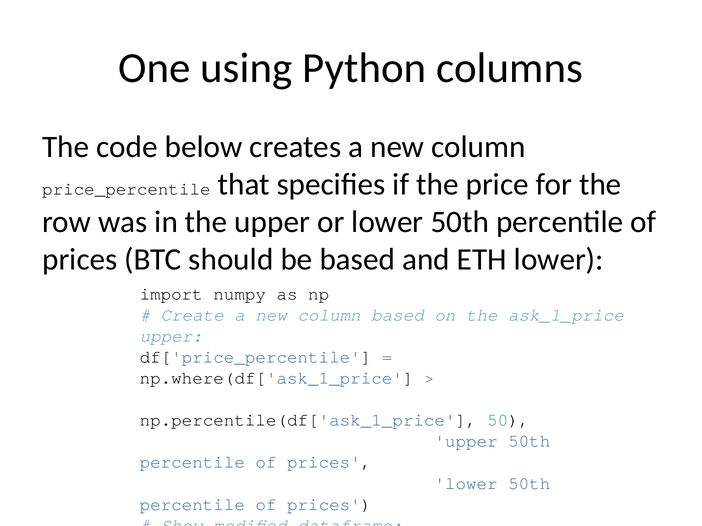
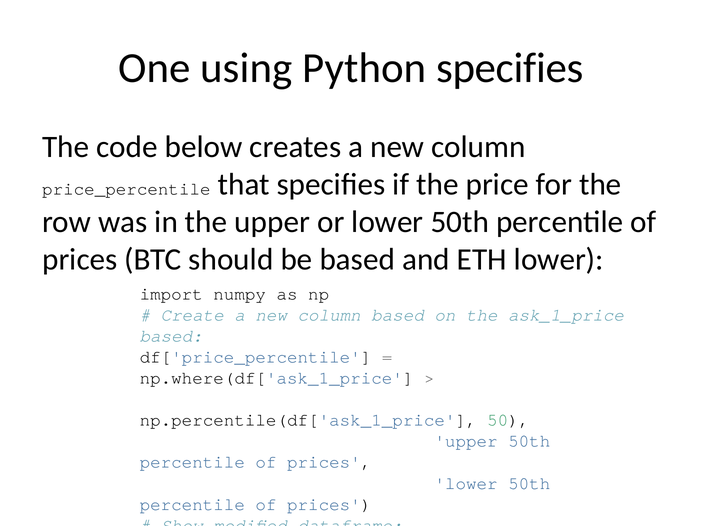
Python columns: columns -> specifies (510, 68)
upper: upper -> based (171, 336)
